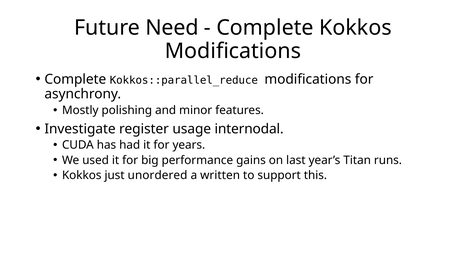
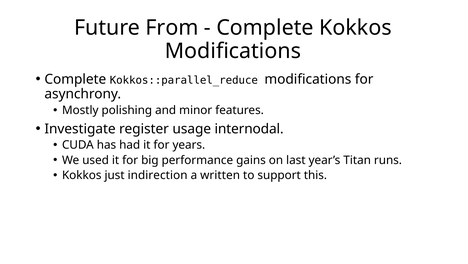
Need: Need -> From (172, 28)
unordered: unordered -> indirection (158, 175)
